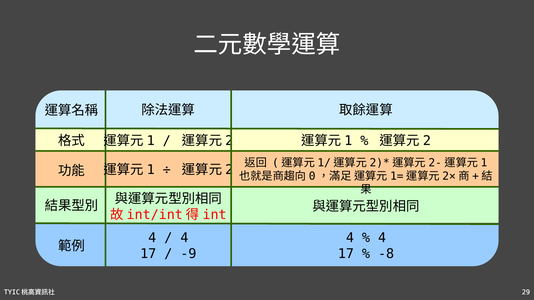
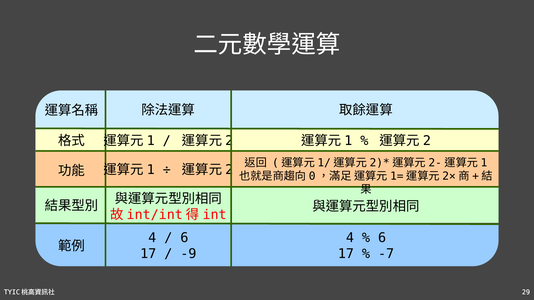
4: 4 -> 6 (184, 238)
4: 4 -> 6 (382, 238)
-8: -8 -> -7 (386, 254)
